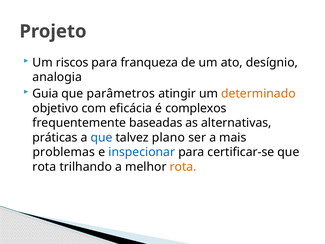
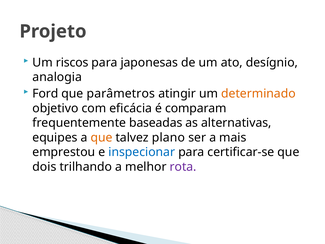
franqueza: franqueza -> japonesas (149, 62)
Guia: Guia -> Ford (45, 94)
complexos: complexos -> comparam (196, 108)
práticas: práticas -> equipes (55, 137)
que colour: blue -> orange (101, 137)
problemas: problemas -> emprestou (64, 152)
rota: rota -> dois (44, 167)
rota colour: orange -> purple (183, 167)
